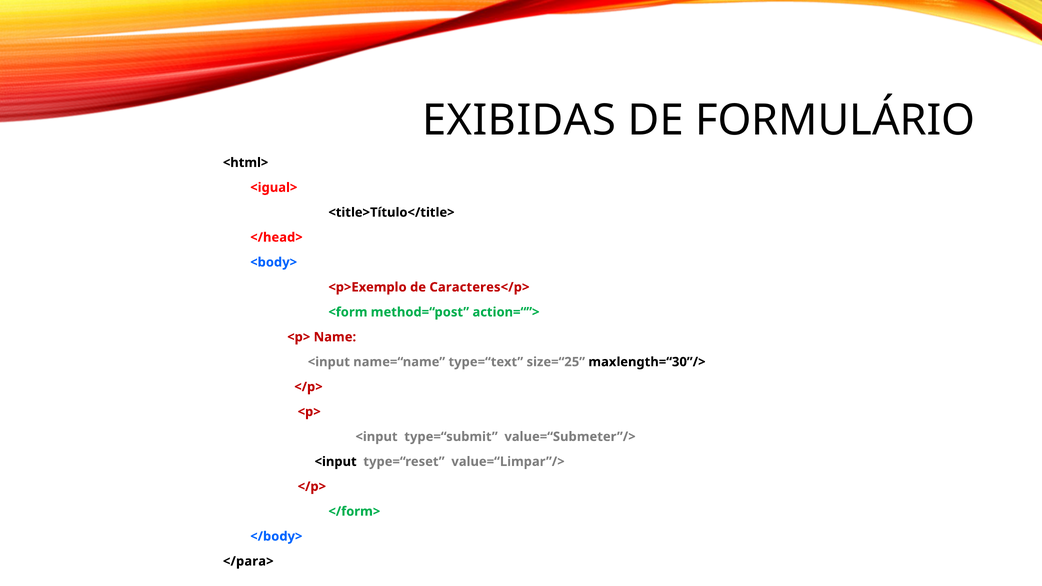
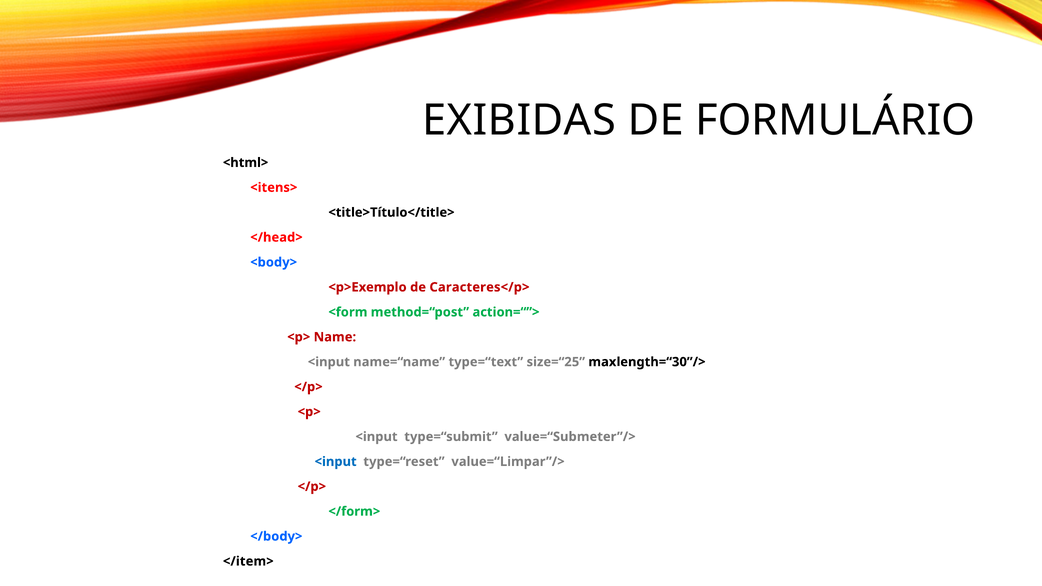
<igual>: <igual> -> <itens> (274, 188)
<input colour: black -> blue (336, 462)
</para>: </para> -> </item> (248, 561)
